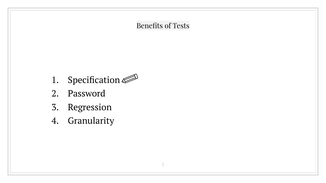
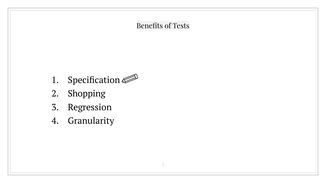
Password: Password -> Shopping (87, 94)
